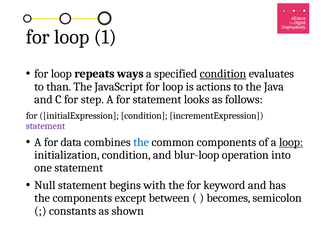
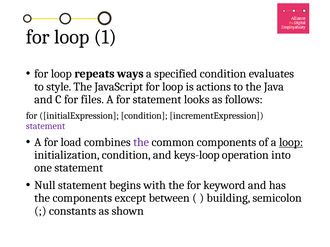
condition underline: present -> none (223, 74)
than: than -> style (59, 87)
step: step -> files (92, 100)
data: data -> load (71, 142)
the colour: blue -> purple (141, 142)
blur-loop: blur-loop -> keys-loop (197, 155)
becomes: becomes -> building (228, 198)
